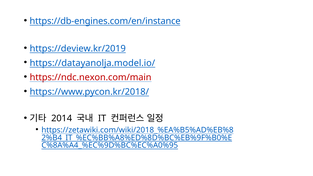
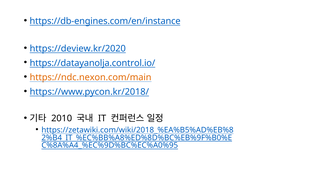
https://deview.kr/2019: https://deview.kr/2019 -> https://deview.kr/2020 (78, 49)
https://datayanolja.model.io/: https://datayanolja.model.io/ -> https://datayanolja.control.io/ (92, 63)
https://ndc.nexon.com/main colour: red -> orange (91, 77)
2014: 2014 -> 2010 (62, 118)
